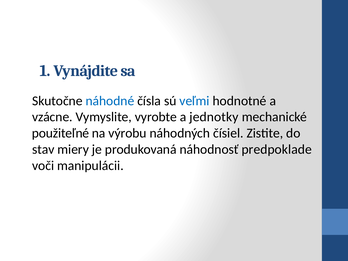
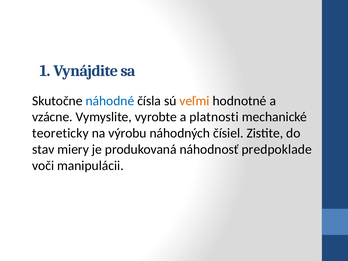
veľmi colour: blue -> orange (195, 101)
jednotky: jednotky -> platnosti (214, 117)
použiteľné: použiteľné -> teoreticky (60, 133)
